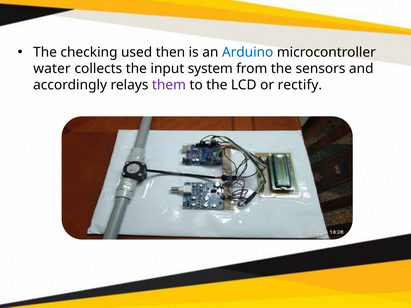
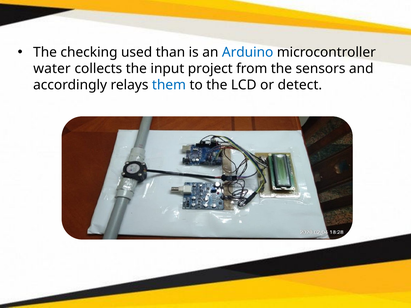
then: then -> than (170, 52)
system: system -> project (210, 69)
them colour: purple -> blue (169, 85)
rectify: rectify -> detect (300, 85)
